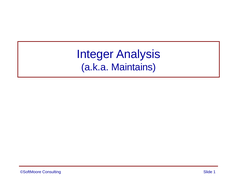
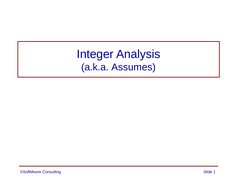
Maintains: Maintains -> Assumes (134, 67)
